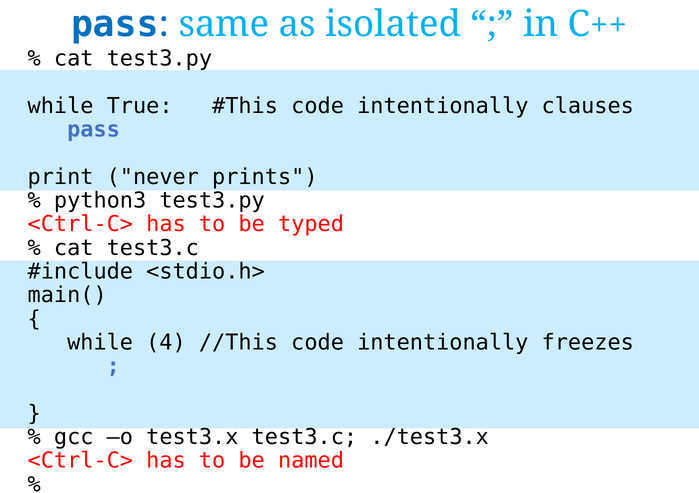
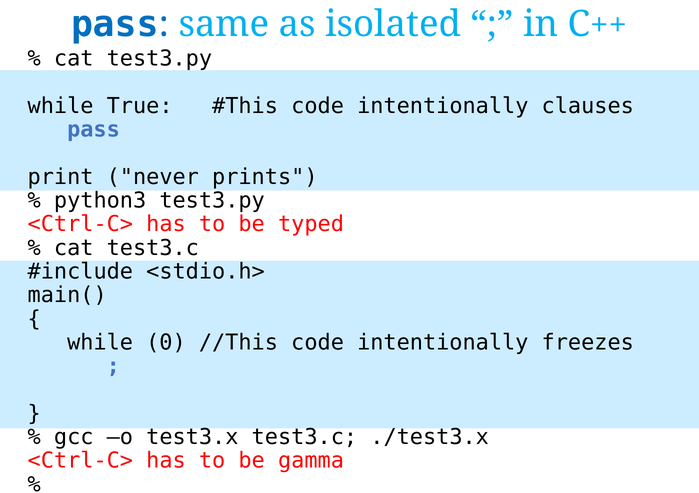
4: 4 -> 0 (166, 342)
named: named -> gamma (311, 460)
